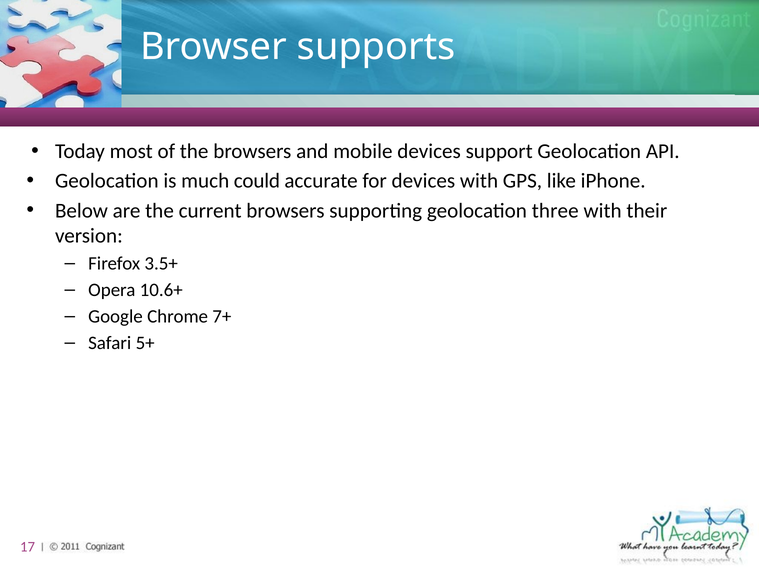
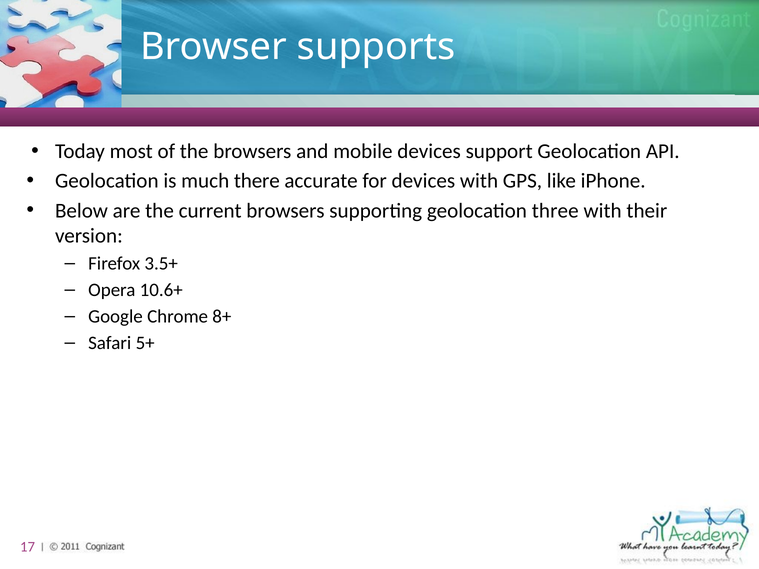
could: could -> there (257, 181)
7+: 7+ -> 8+ (222, 317)
